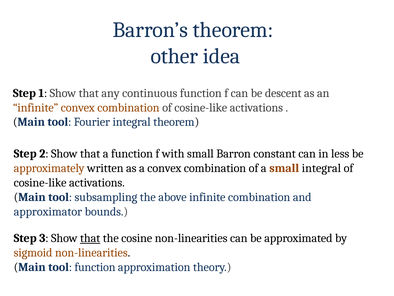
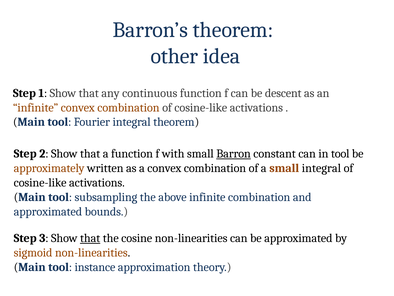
Barron underline: none -> present (234, 153)
in less: less -> tool (340, 153)
approximator: approximator -> approximated (48, 211)
tool function: function -> instance (95, 267)
